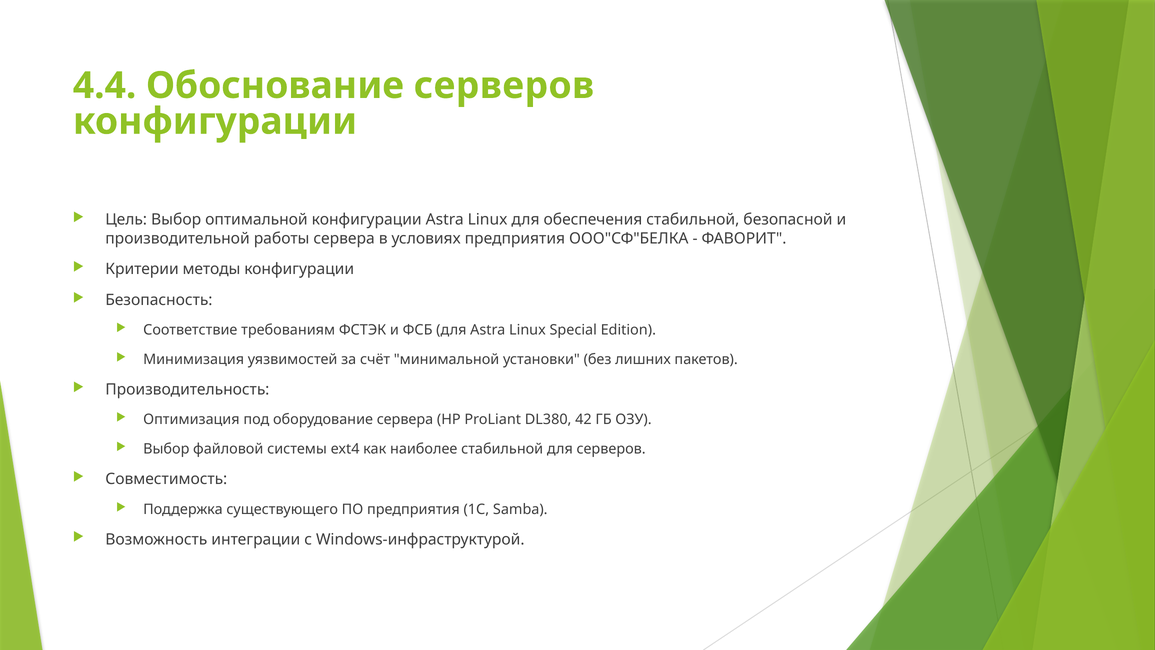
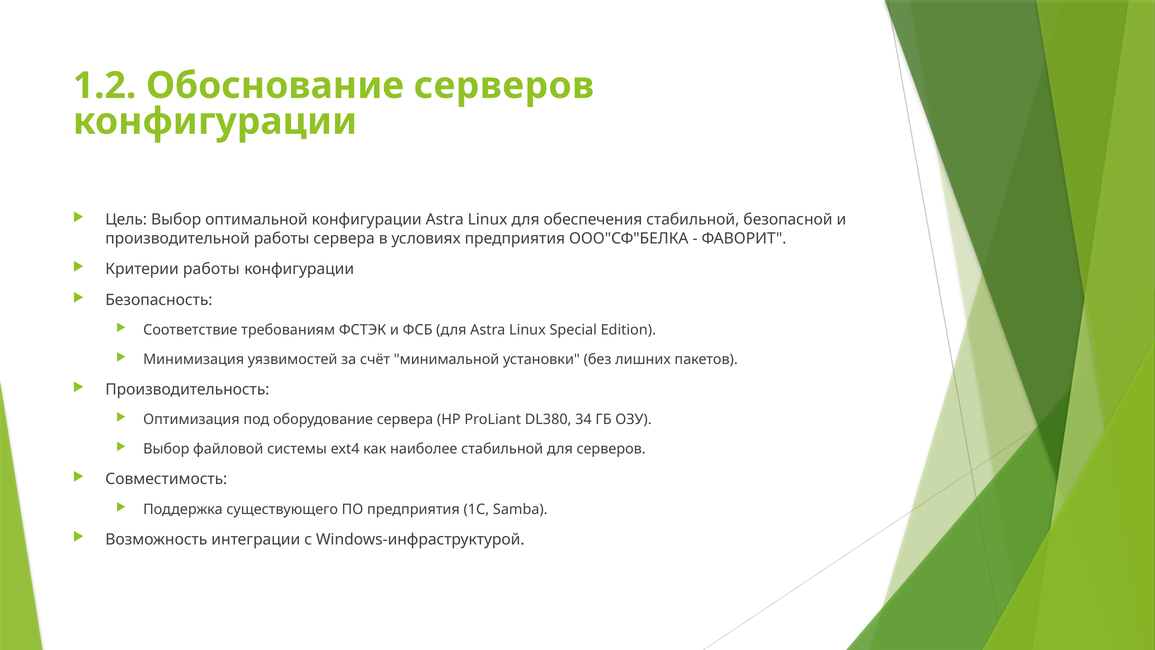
4.4: 4.4 -> 1.2 (105, 86)
Критерии методы: методы -> работы (211, 269)
42: 42 -> 34 (583, 420)
